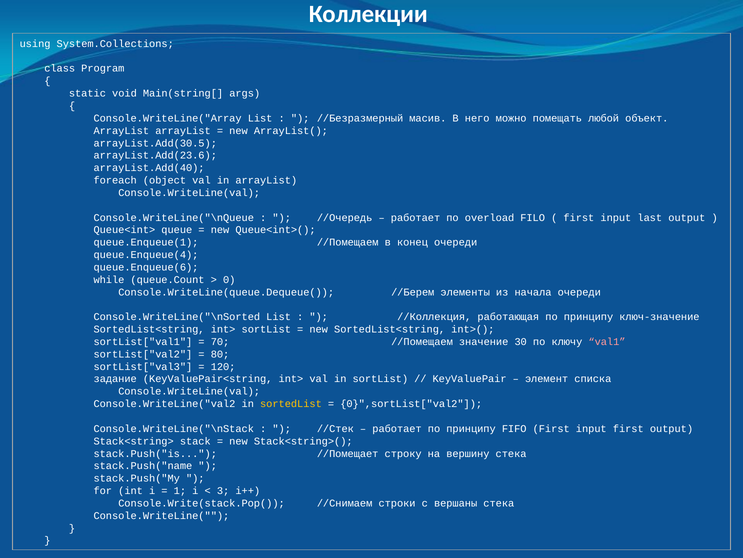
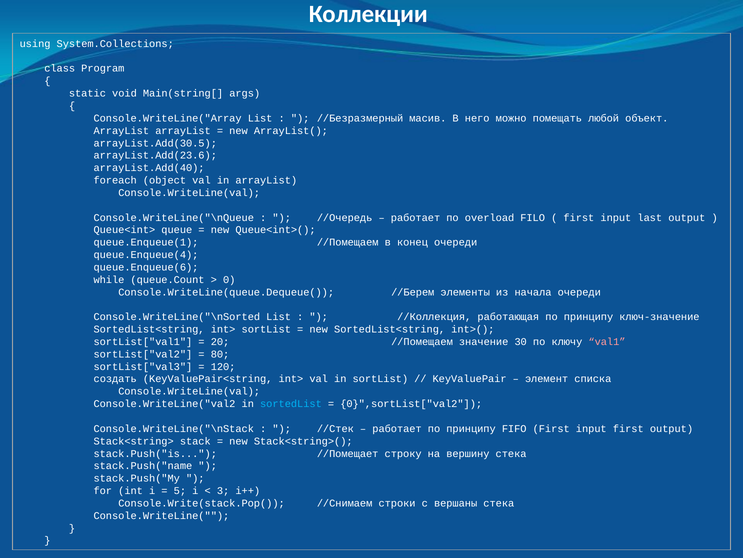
70: 70 -> 20 (220, 341)
задание: задание -> создать (115, 379)
sortedList colour: yellow -> light blue (291, 403)
1: 1 -> 5 (180, 490)
